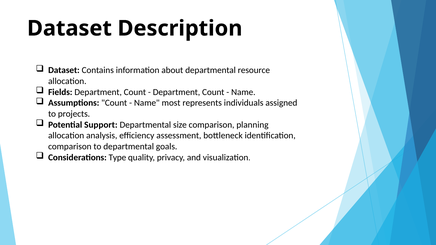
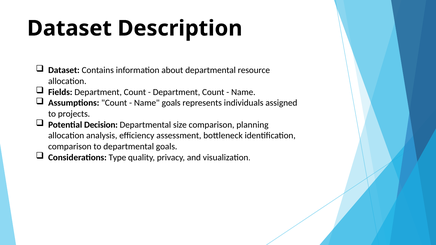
Name most: most -> goals (171, 103)
Support: Support -> Decision (101, 125)
